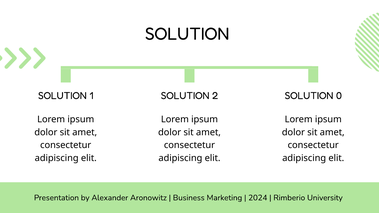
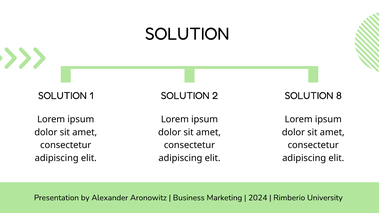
0: 0 -> 8 (339, 96)
